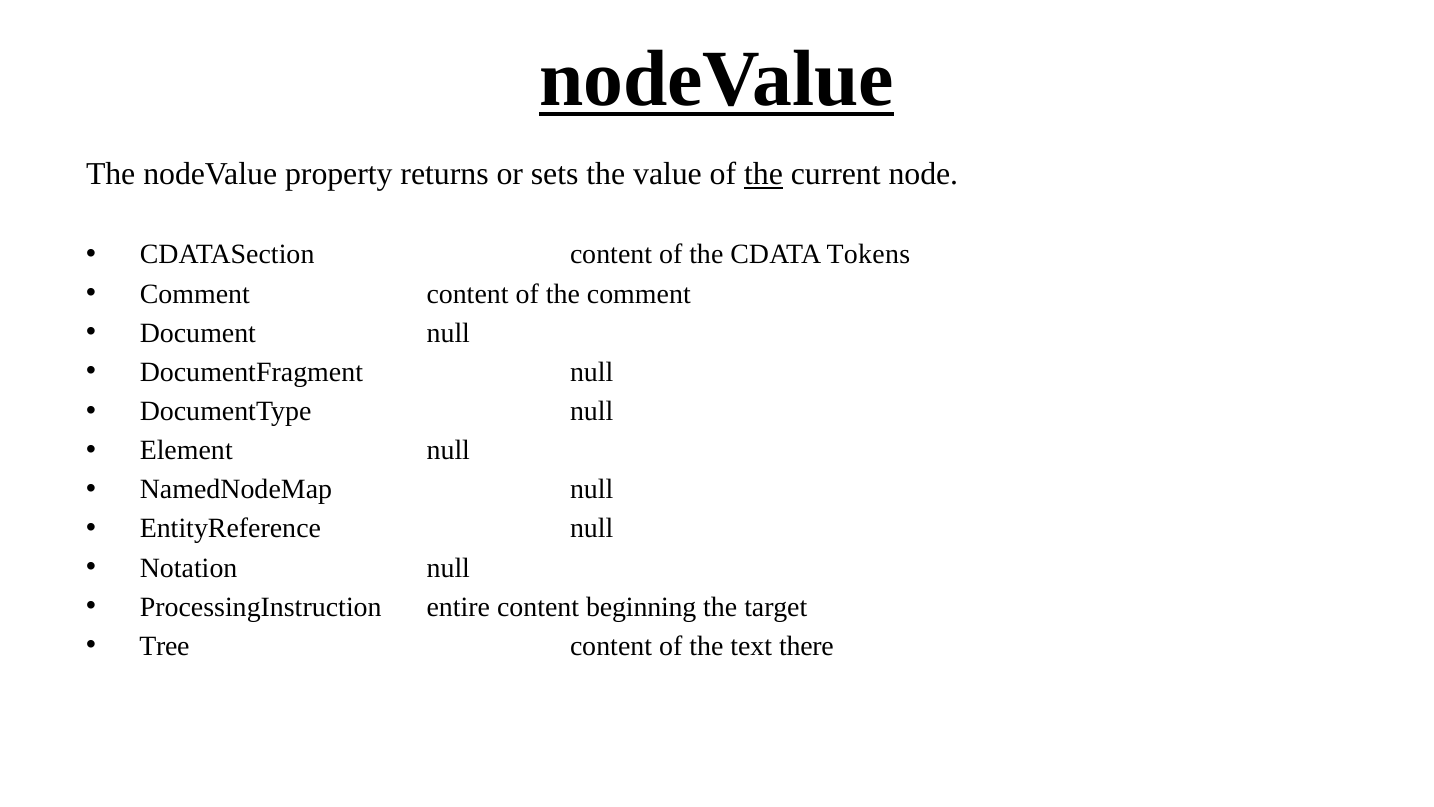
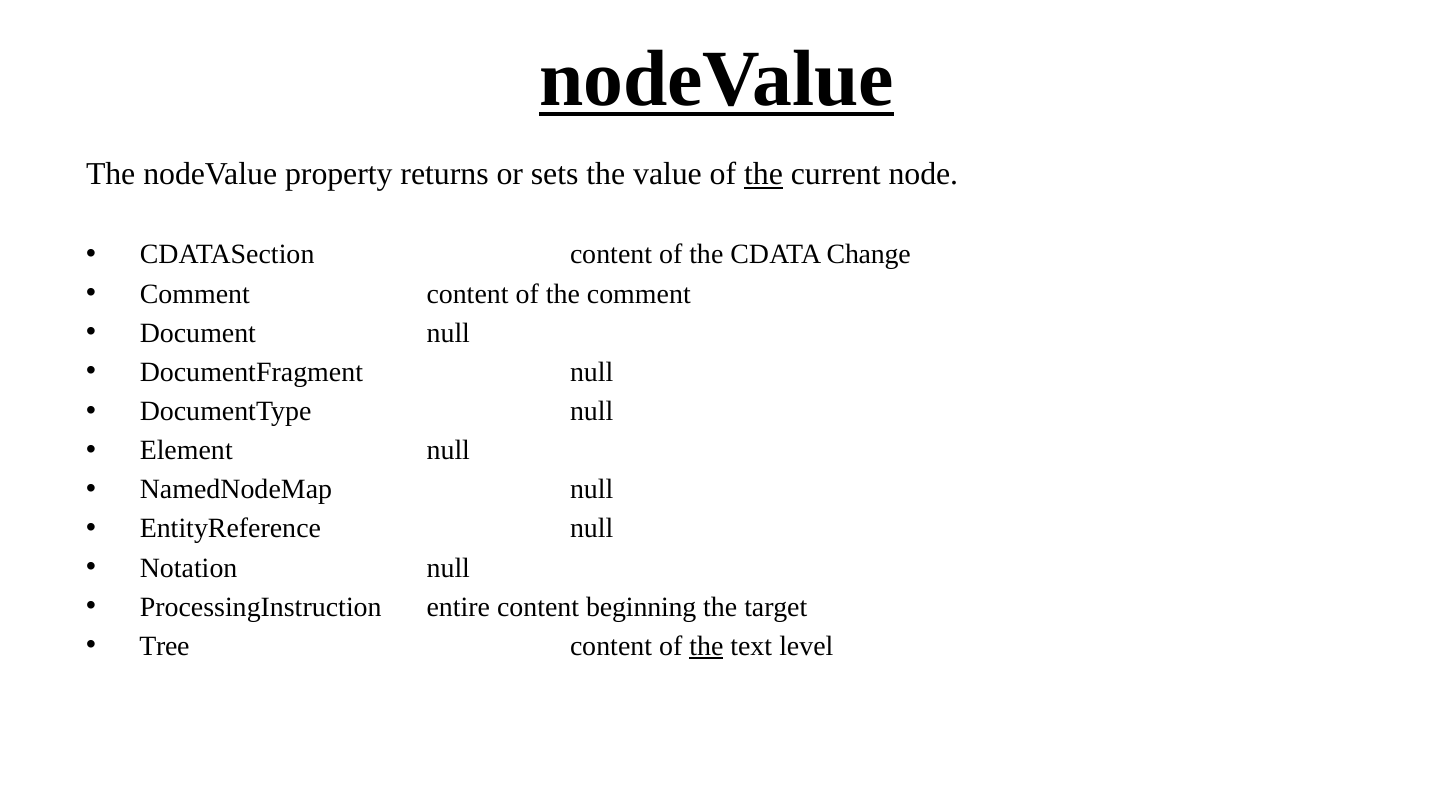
Tokens: Tokens -> Change (869, 255)
the underline: none -> present (706, 646)
there: there -> level (806, 646)
